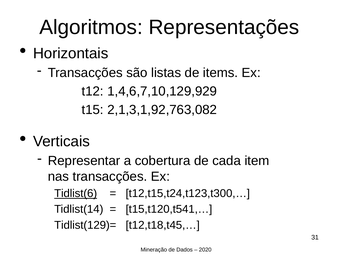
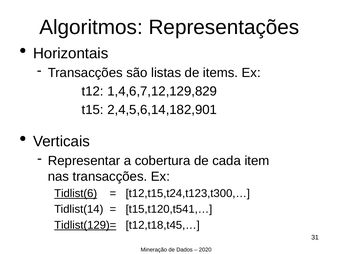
1,4,6,7,10,129,929: 1,4,6,7,10,129,929 -> 1,4,6,7,12,129,829 (162, 91)
2,1,3,1,92,763,082: 2,1,3,1,92,763,082 -> 2,4,5,6,14,182,901 (162, 110)
Tidlist(129)= underline: none -> present (85, 225)
